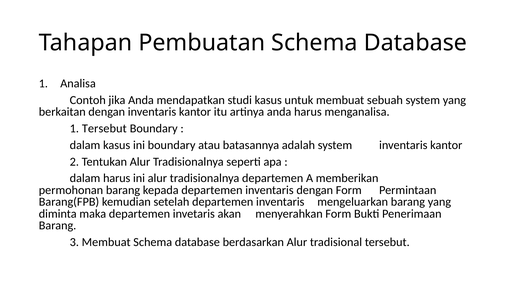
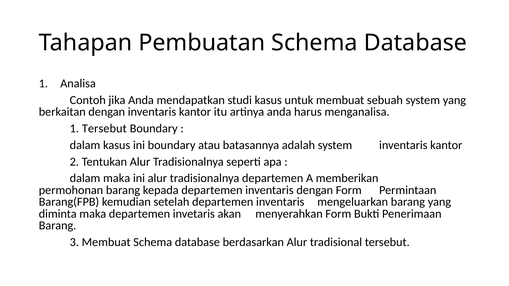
dalam harus: harus -> maka (117, 178)
